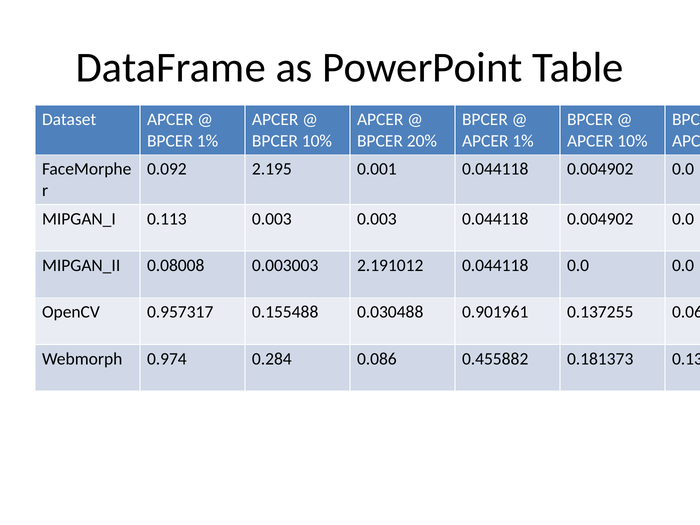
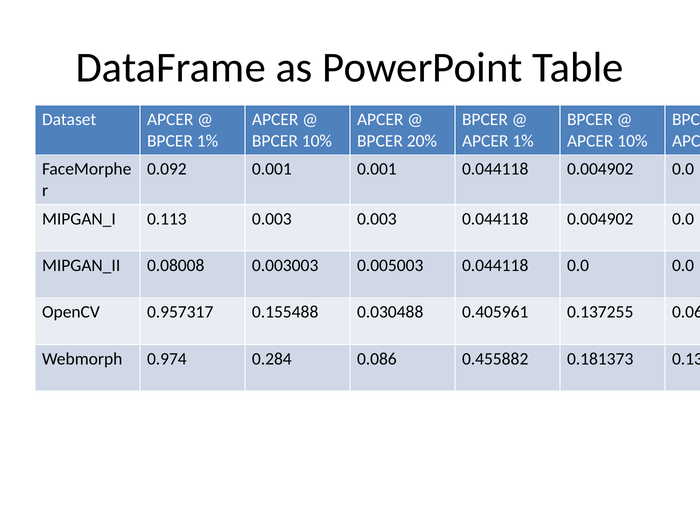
0.092 2.195: 2.195 -> 0.001 (272, 169)
2.191012: 2.191012 -> 0.005003 (390, 266)
0.901961: 0.901961 -> 0.405961 (495, 312)
